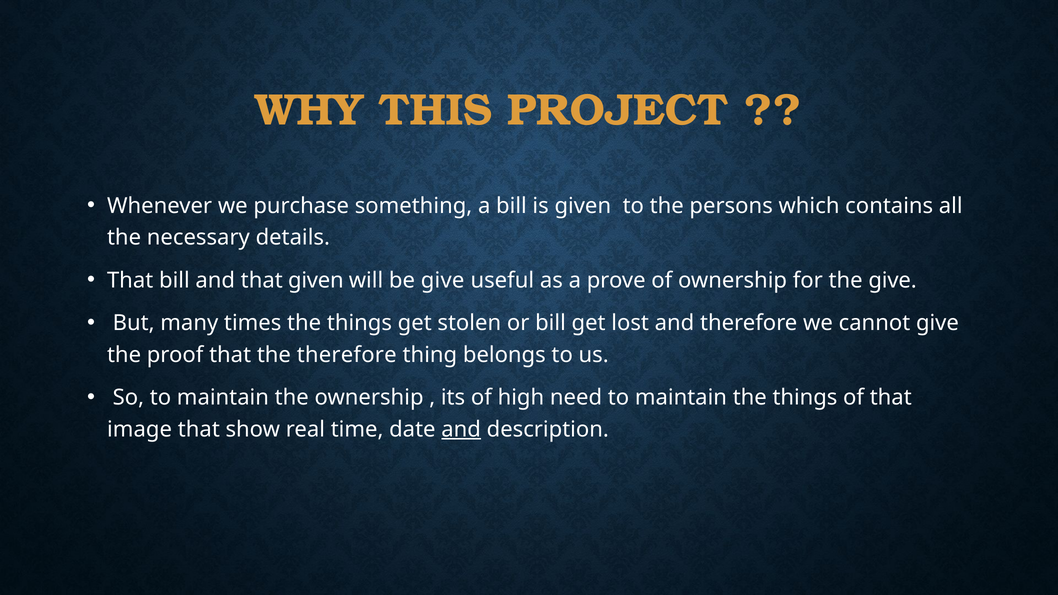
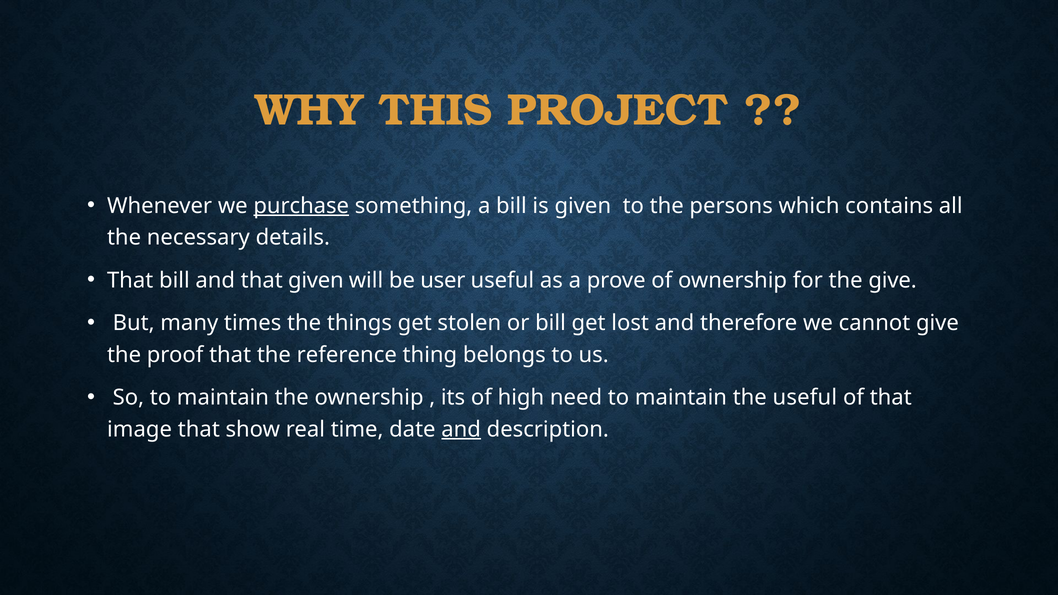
purchase underline: none -> present (301, 206)
be give: give -> user (443, 280)
the therefore: therefore -> reference (347, 355)
maintain the things: things -> useful (805, 398)
